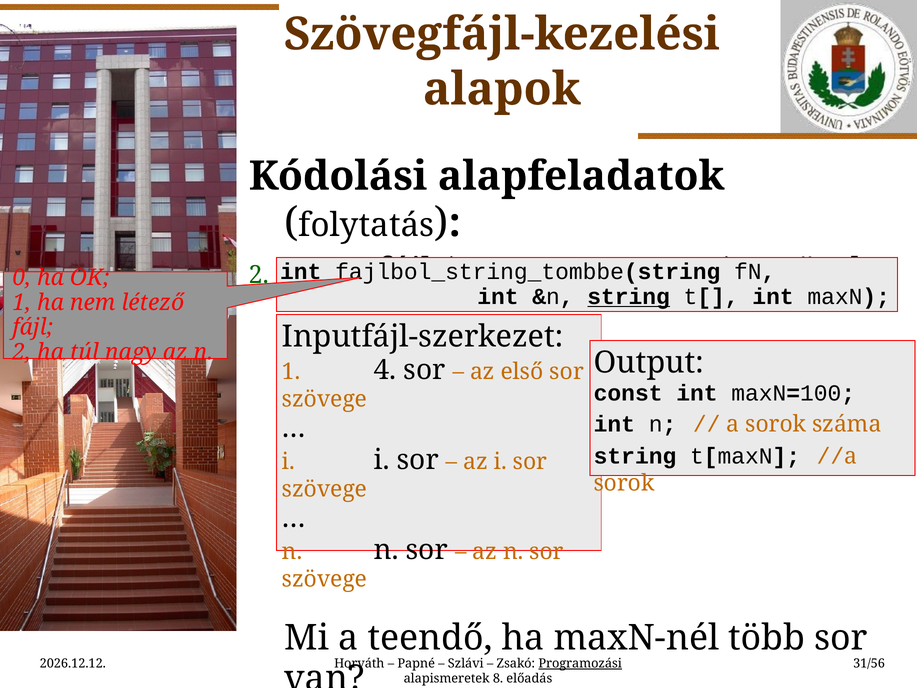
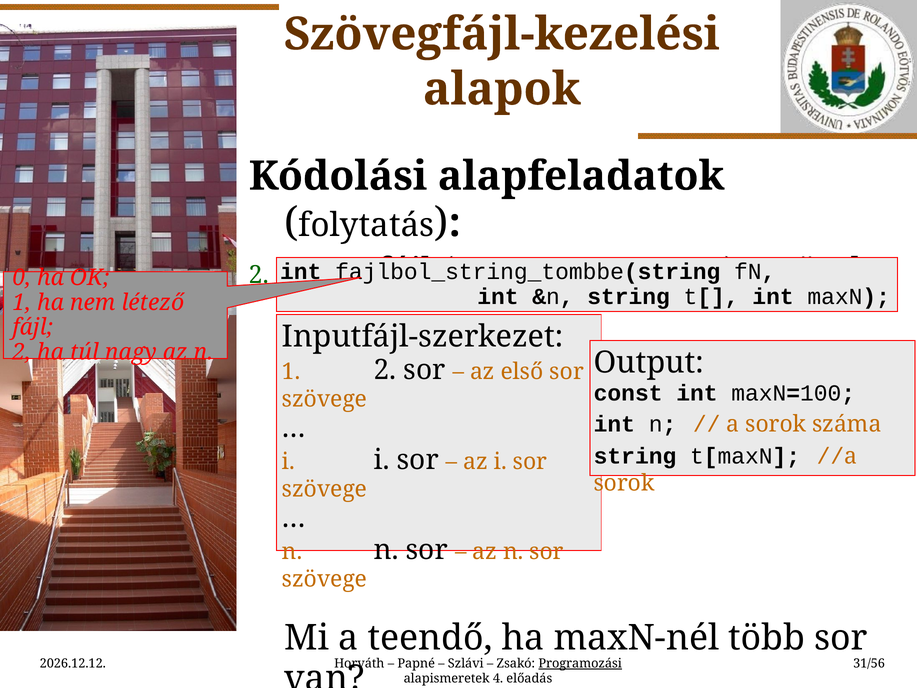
string underline: present -> none (629, 297)
1 4: 4 -> 2 (385, 370)
8: 8 -> 4 (498, 678)
